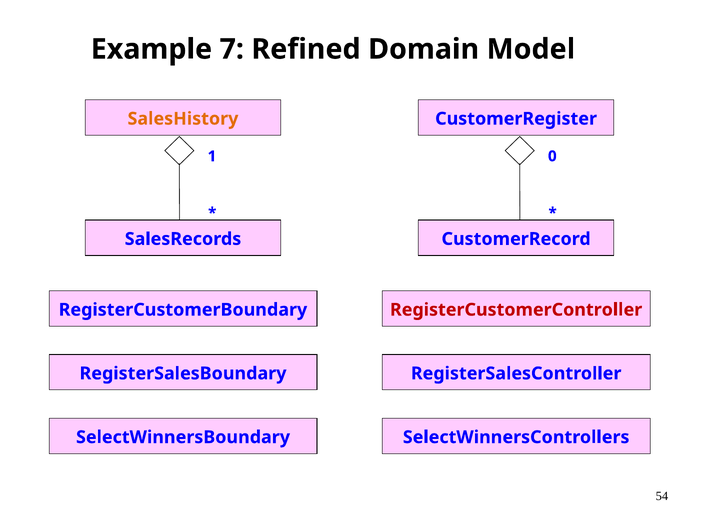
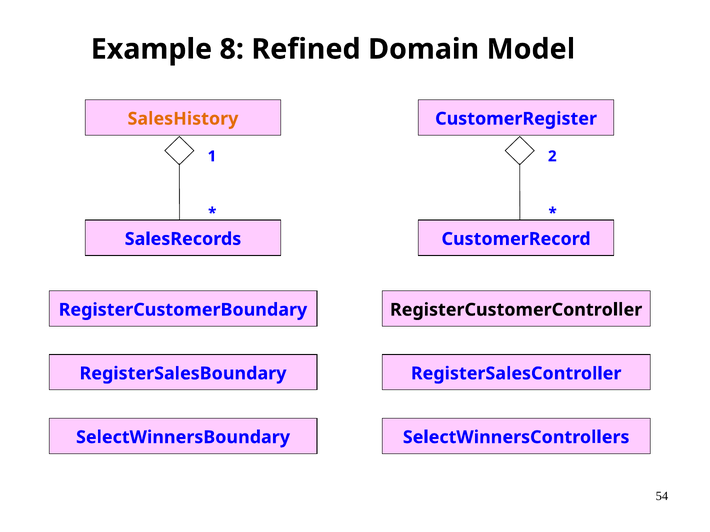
7: 7 -> 8 (232, 49)
0: 0 -> 2 (552, 156)
RegisterCustomerController colour: red -> black (516, 310)
